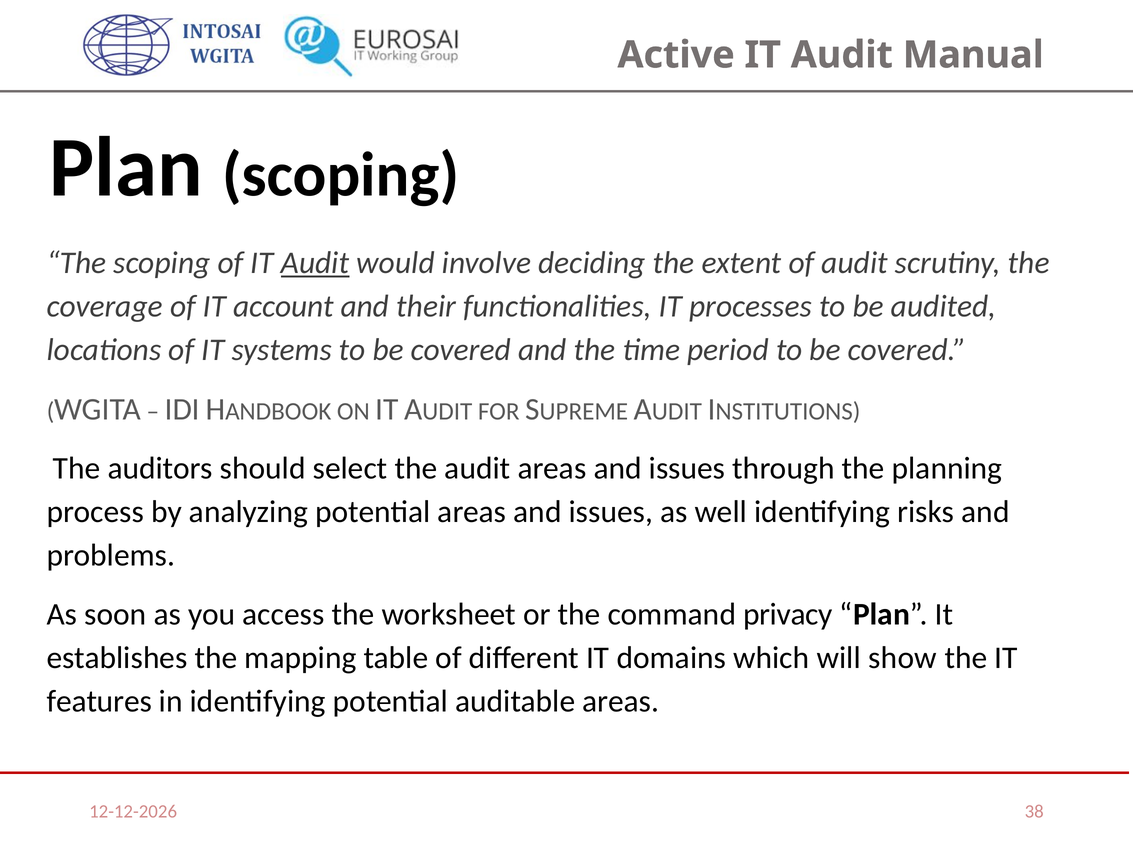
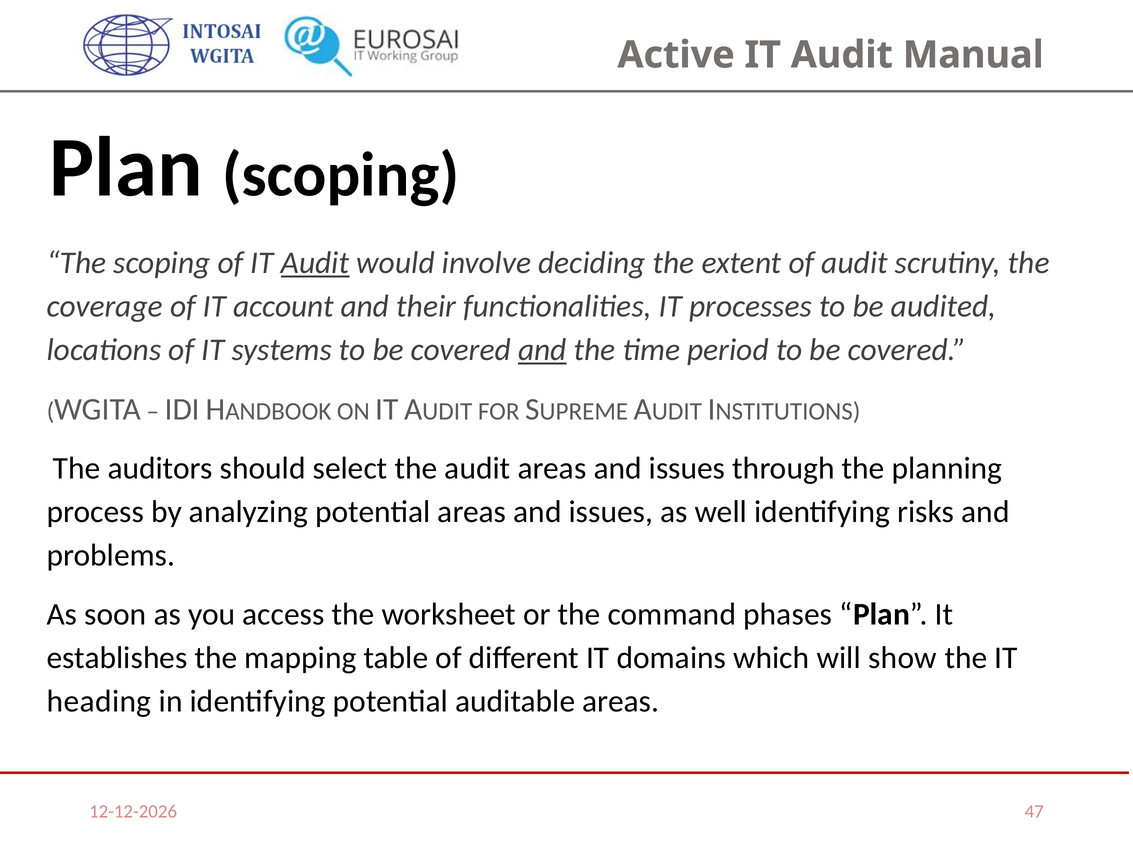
and underline: none -> present (542, 350)
privacy: privacy -> phases (788, 614)
features: features -> heading (99, 701)
38: 38 -> 47 (1034, 811)
